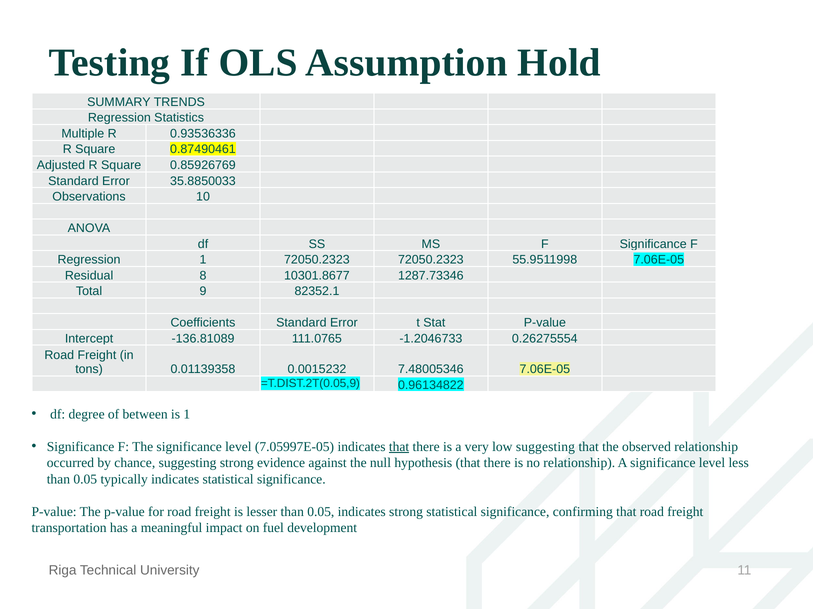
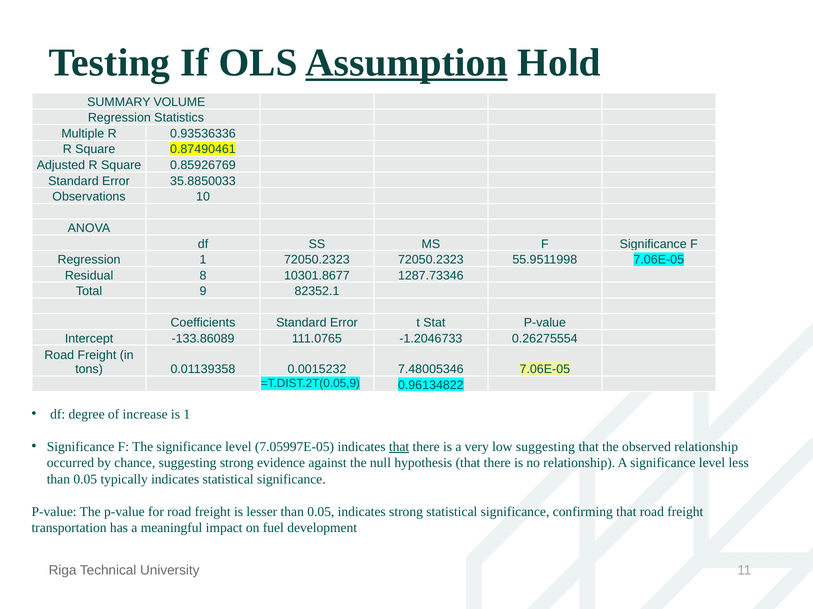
Assumption underline: none -> present (406, 63)
TRENDS: TRENDS -> VOLUME (179, 102)
-136.81089: -136.81089 -> -133.86089 (203, 339)
between: between -> increase (145, 415)
